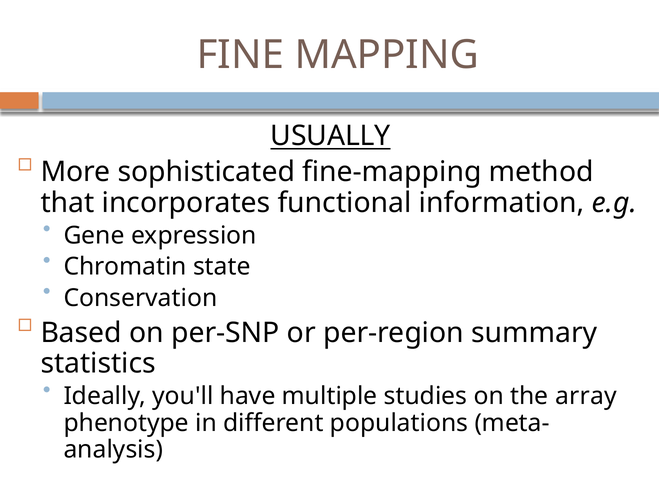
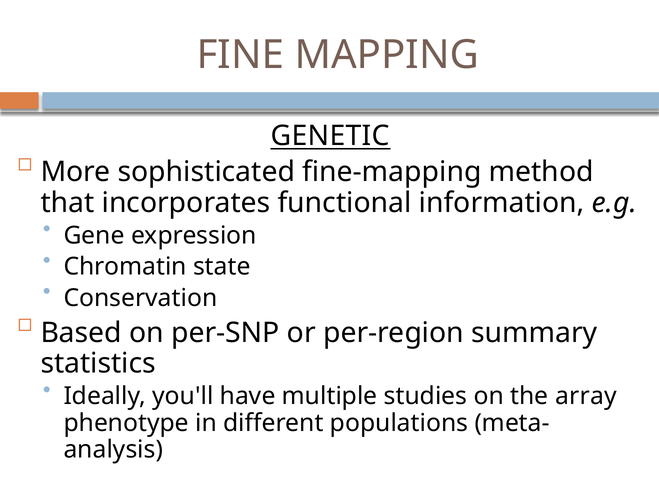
USUALLY: USUALLY -> GENETIC (330, 136)
